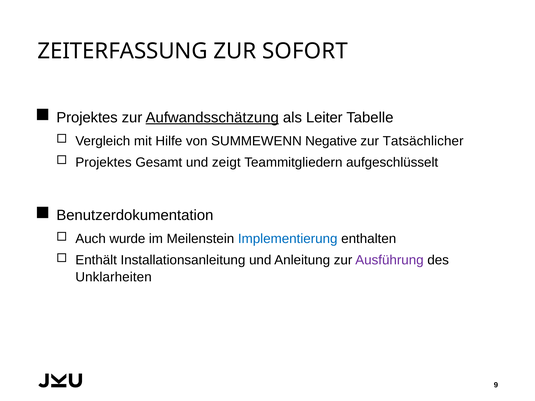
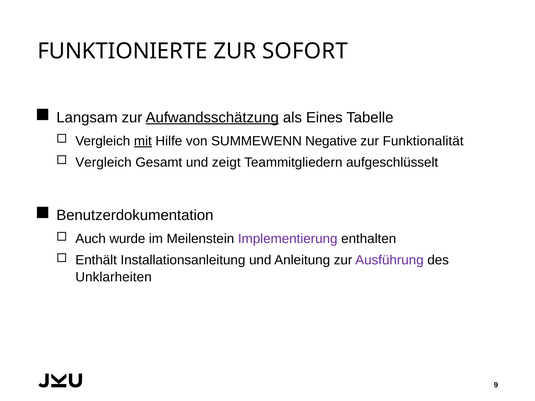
ZEITERFASSUNG: ZEITERFASSUNG -> FUNKTIONIERTE (123, 51)
Projektes: Projektes -> Langsam (87, 118)
Leiter: Leiter -> Eines (324, 118)
mit underline: none -> present (143, 141)
Tatsächlicher: Tatsächlicher -> Funktionalität (423, 141)
Projektes: Projektes -> Vergleich (103, 162)
Implementierung colour: blue -> purple (288, 239)
